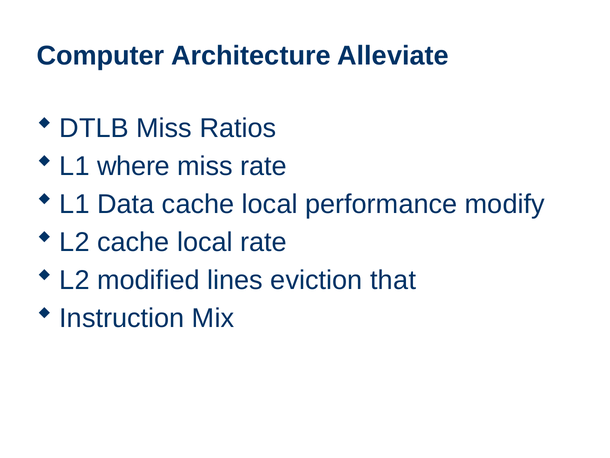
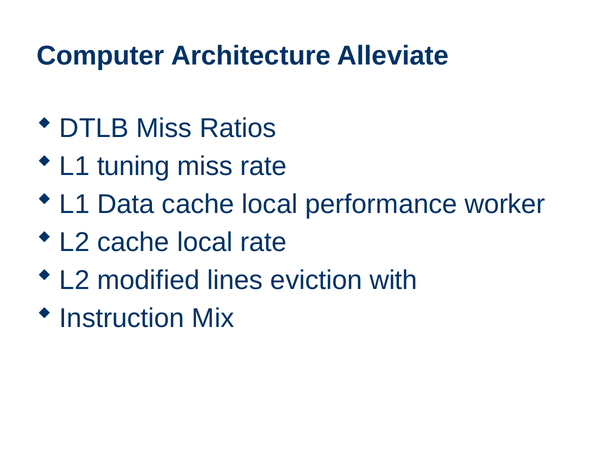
where: where -> tuning (134, 166)
modify: modify -> worker (505, 204)
that: that -> with (393, 280)
